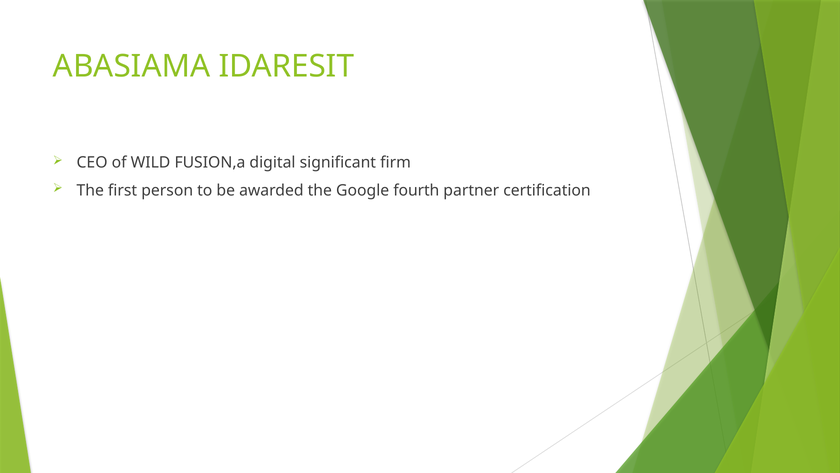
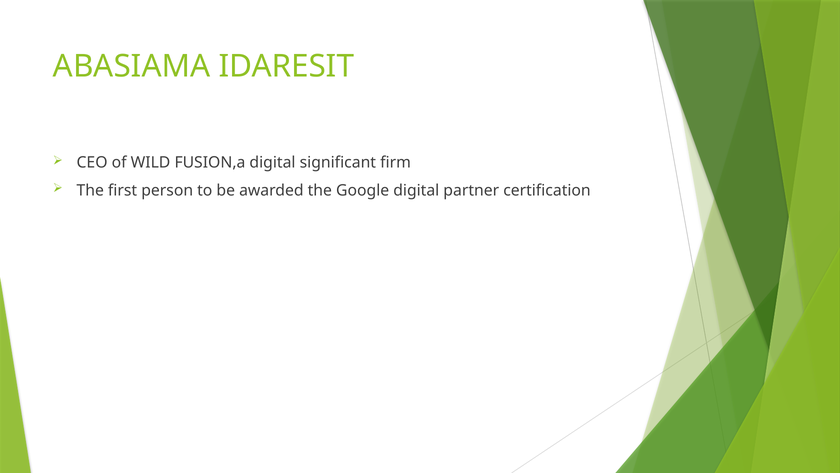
Google fourth: fourth -> digital (416, 190)
